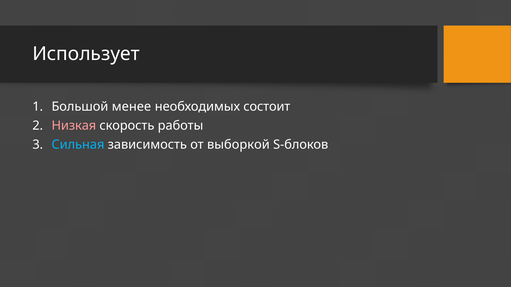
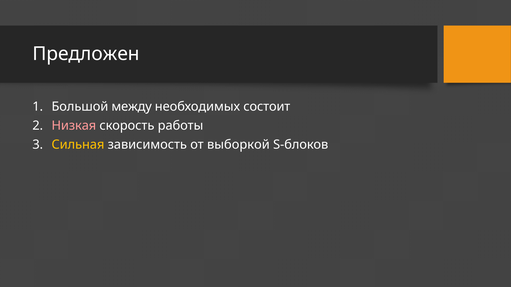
Использует: Использует -> Предложен (86, 54)
менее: менее -> между (132, 107)
Сильная colour: light blue -> yellow (78, 145)
